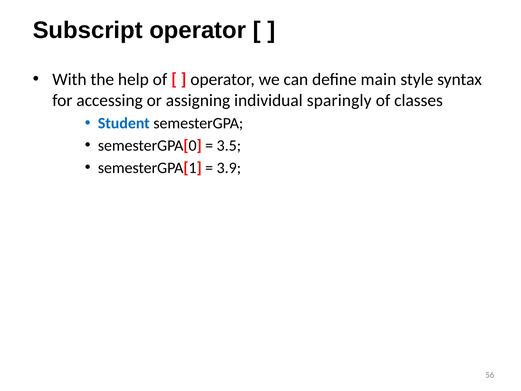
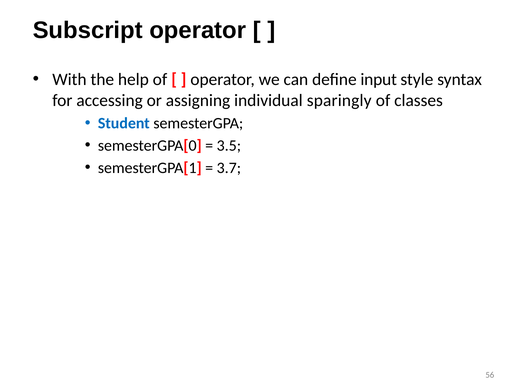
main: main -> input (379, 79)
3.9: 3.9 -> 3.7 (229, 168)
